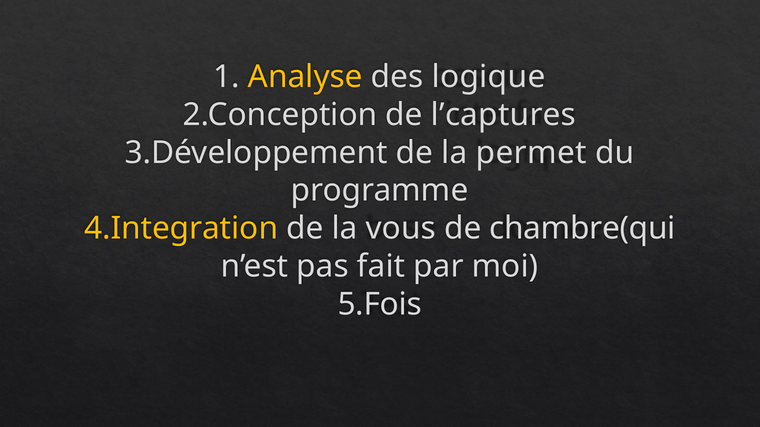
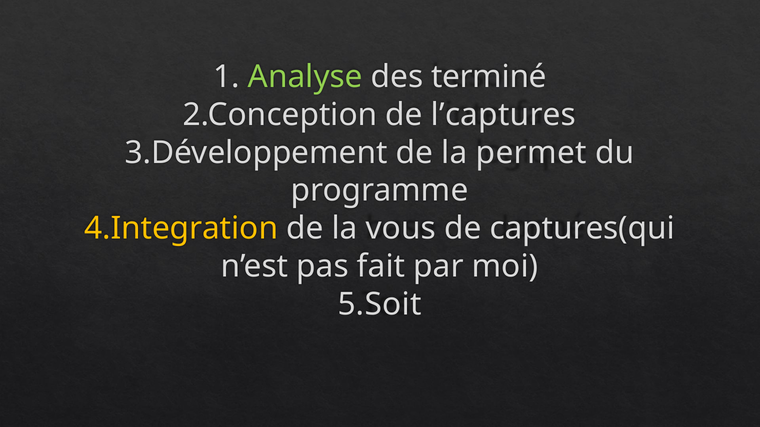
Analyse colour: yellow -> light green (305, 77)
logique: logique -> terminé (489, 77)
chambre(qui: chambre(qui -> captures(qui (582, 229)
5.Fois: 5.Fois -> 5.Soit (380, 305)
